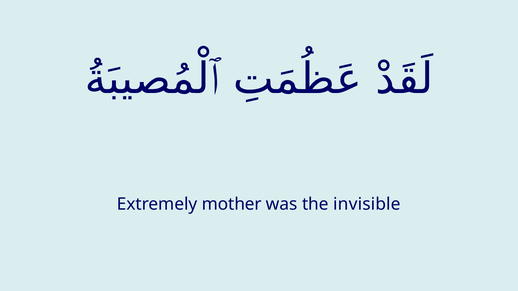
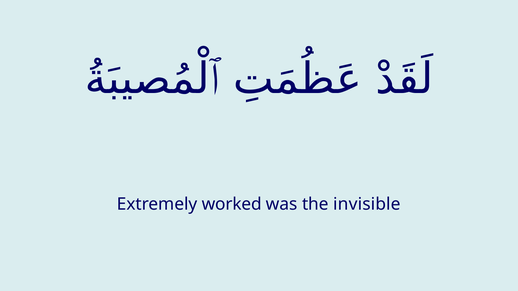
mother: mother -> worked (232, 205)
